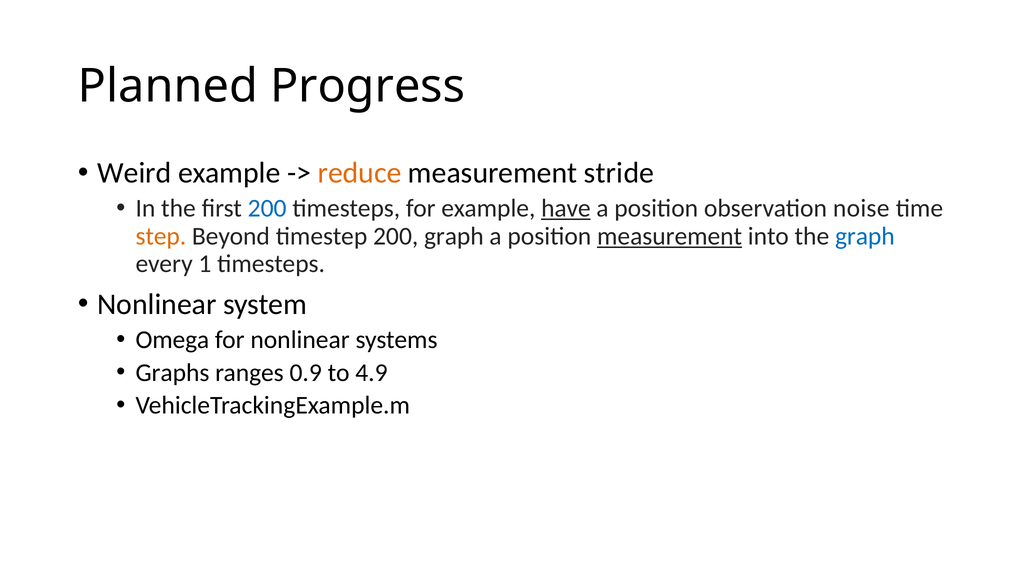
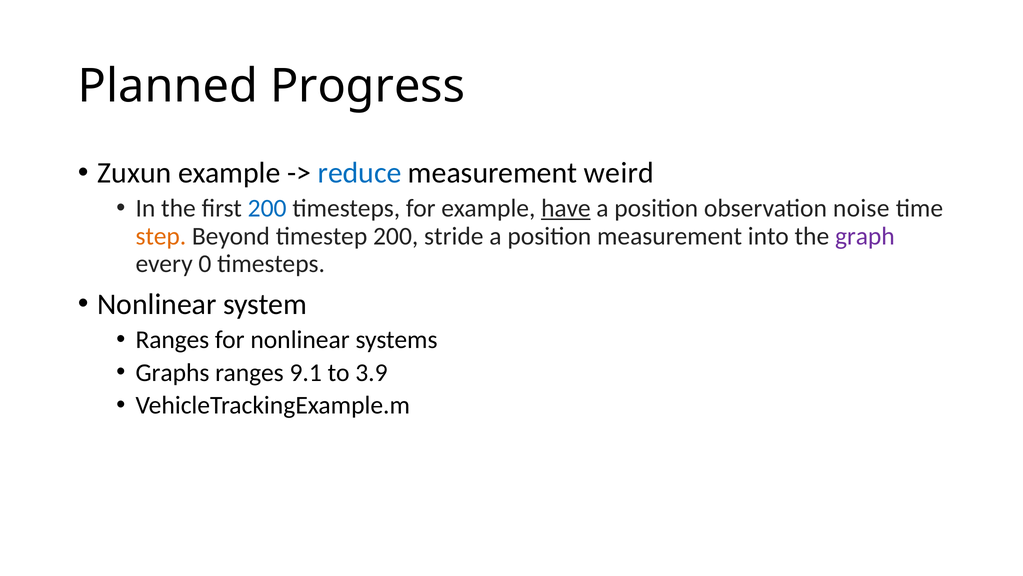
Weird: Weird -> Zuxun (134, 173)
reduce colour: orange -> blue (360, 173)
stride: stride -> weird (619, 173)
200 graph: graph -> stride (454, 236)
measurement underline: present -> none (670, 236)
graph colour: blue -> purple (865, 236)
1: 1 -> 0 (205, 263)
Omega: Omega -> Ranges (172, 339)
0.9: 0.9 -> 9.1 (306, 372)
4.9: 4.9 -> 3.9 (371, 372)
